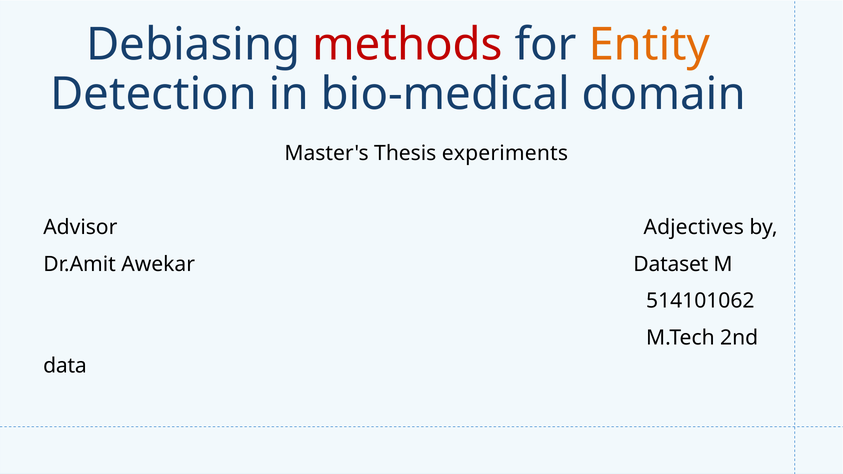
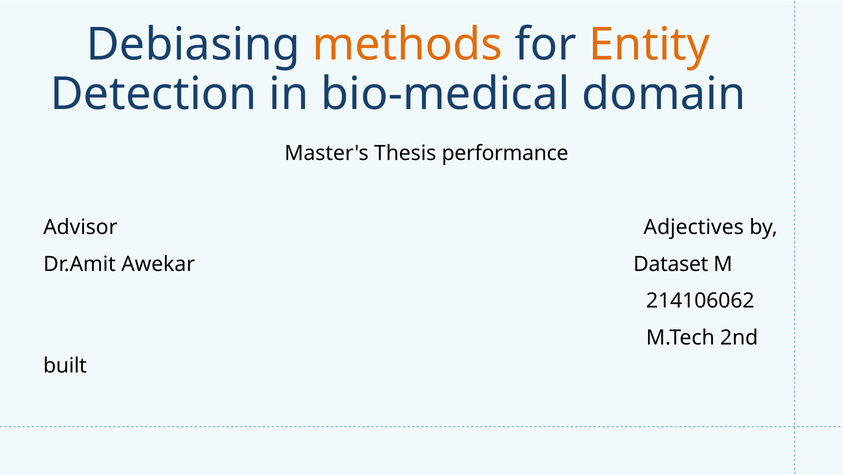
methods colour: red -> orange (407, 45)
experiments: experiments -> performance (505, 154)
514101062: 514101062 -> 214106062 (700, 301)
data: data -> built (65, 366)
